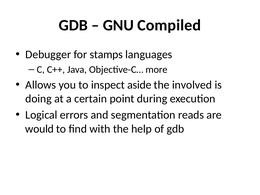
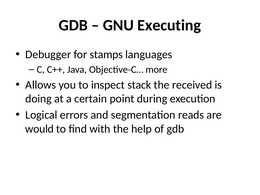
Compiled: Compiled -> Executing (169, 25)
aside: aside -> stack (139, 85)
involved: involved -> received (192, 85)
